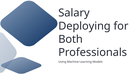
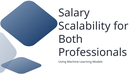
Deploying: Deploying -> Scalability (84, 26)
